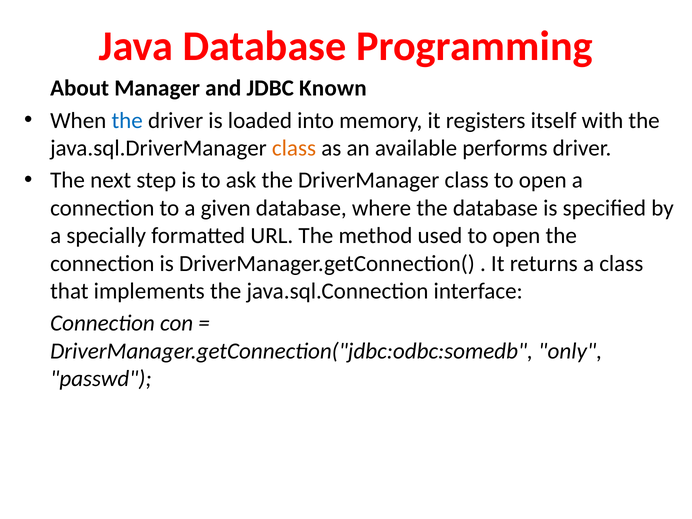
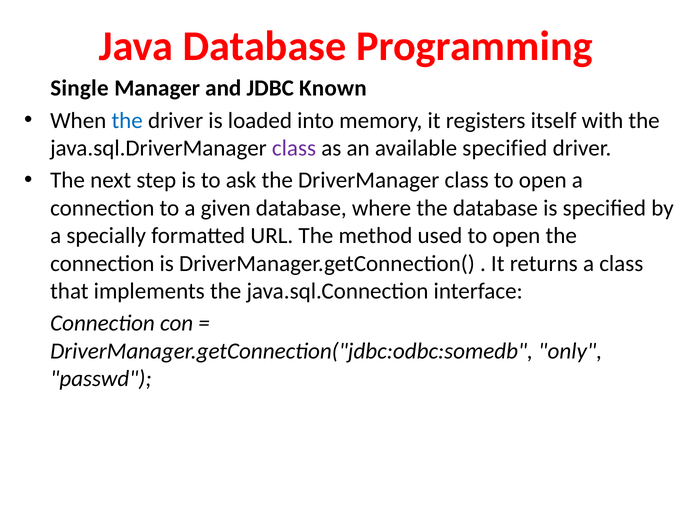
About: About -> Single (79, 88)
class colour: orange -> purple (294, 148)
available performs: performs -> specified (505, 148)
